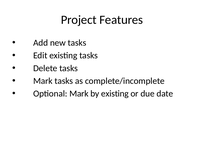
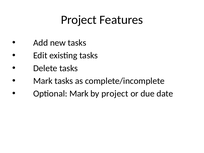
by existing: existing -> project (115, 94)
